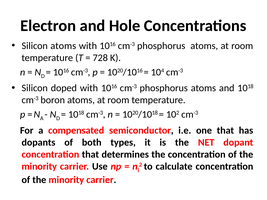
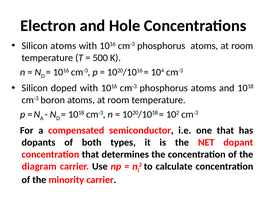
728: 728 -> 500 (100, 58)
minority: minority -> diagram (39, 167)
